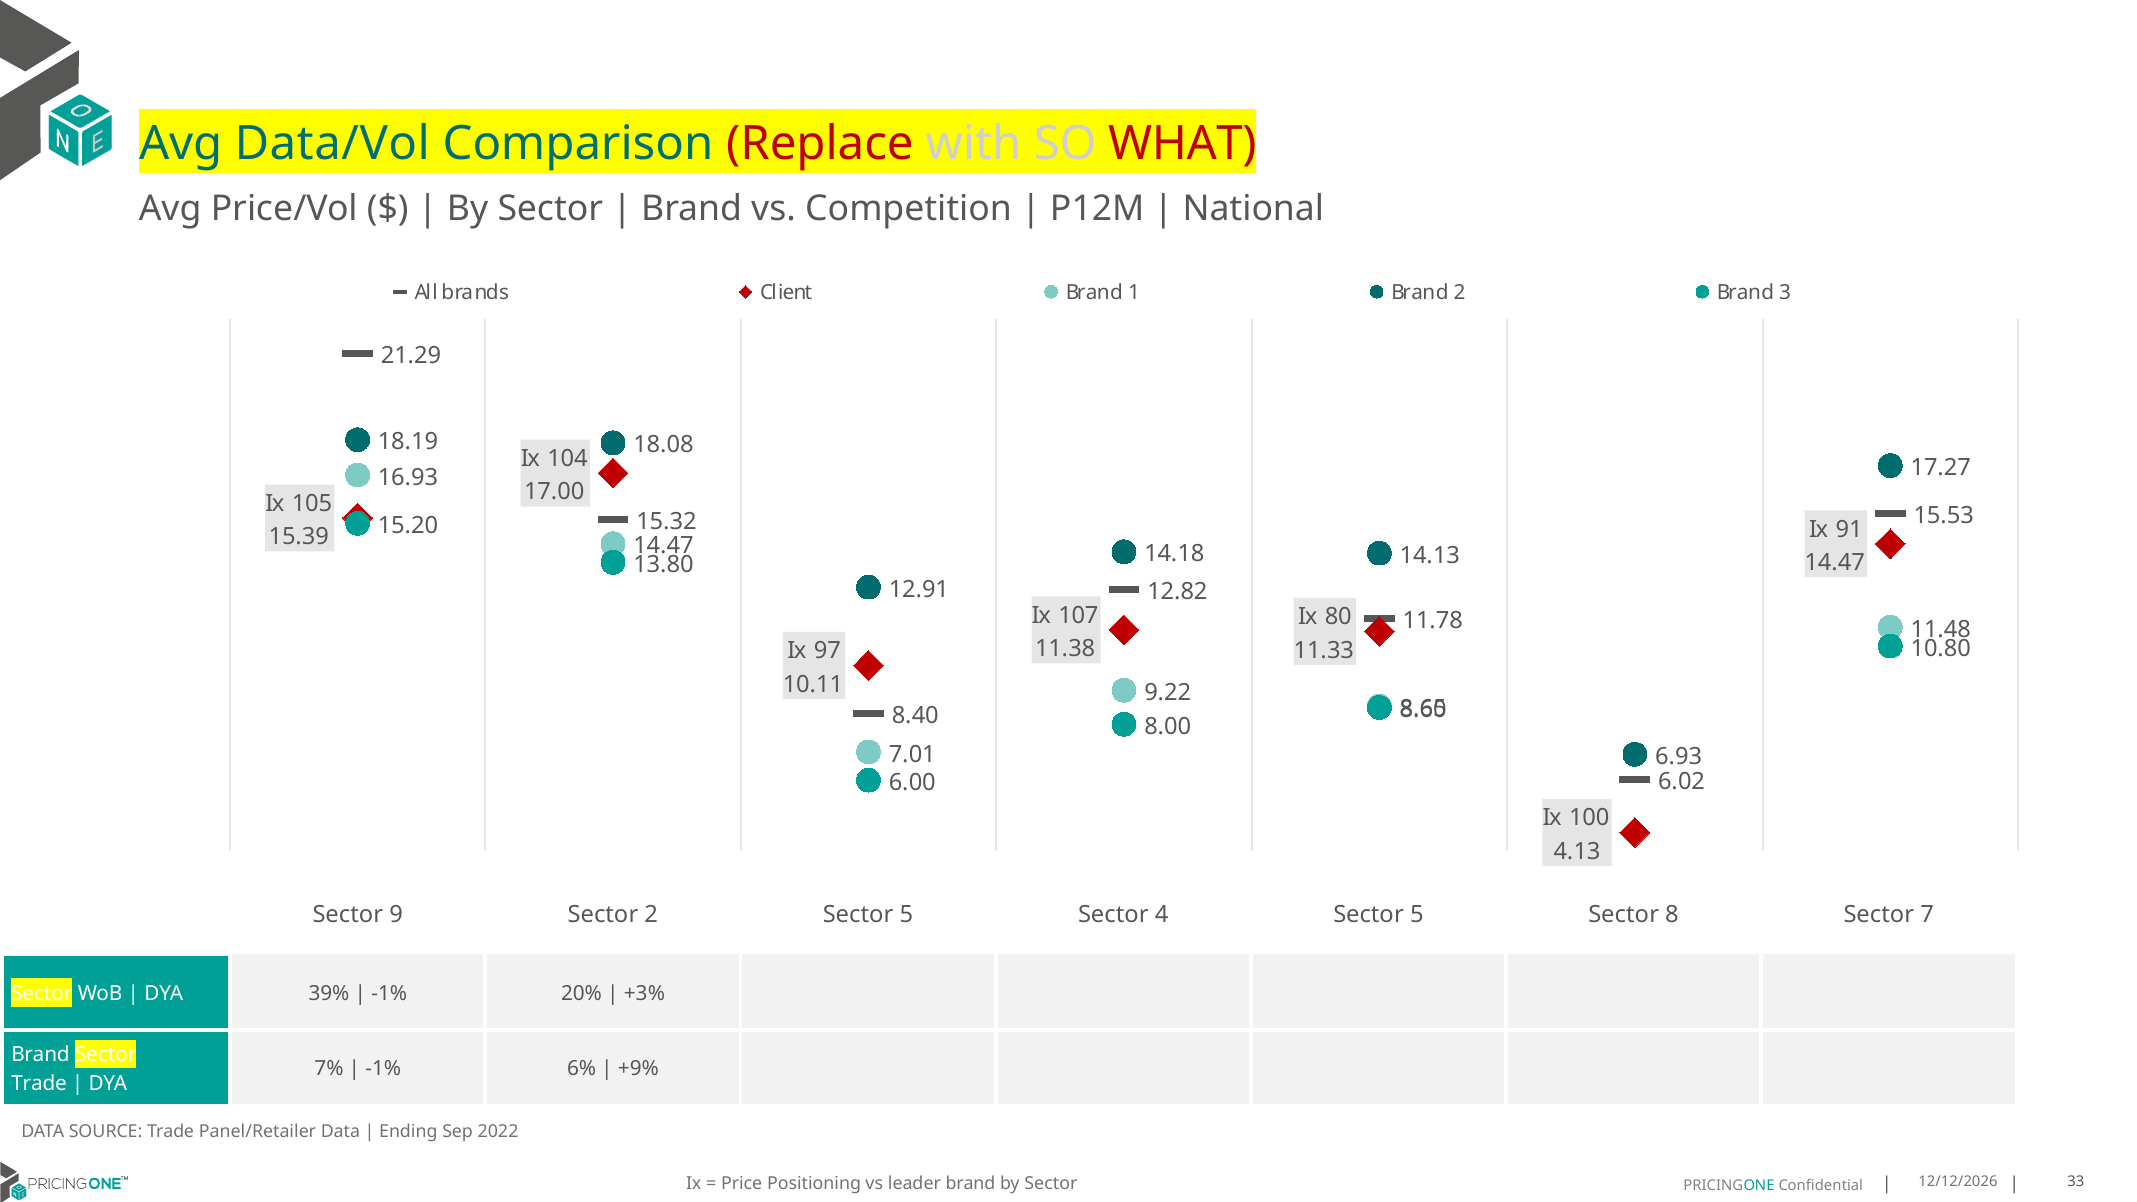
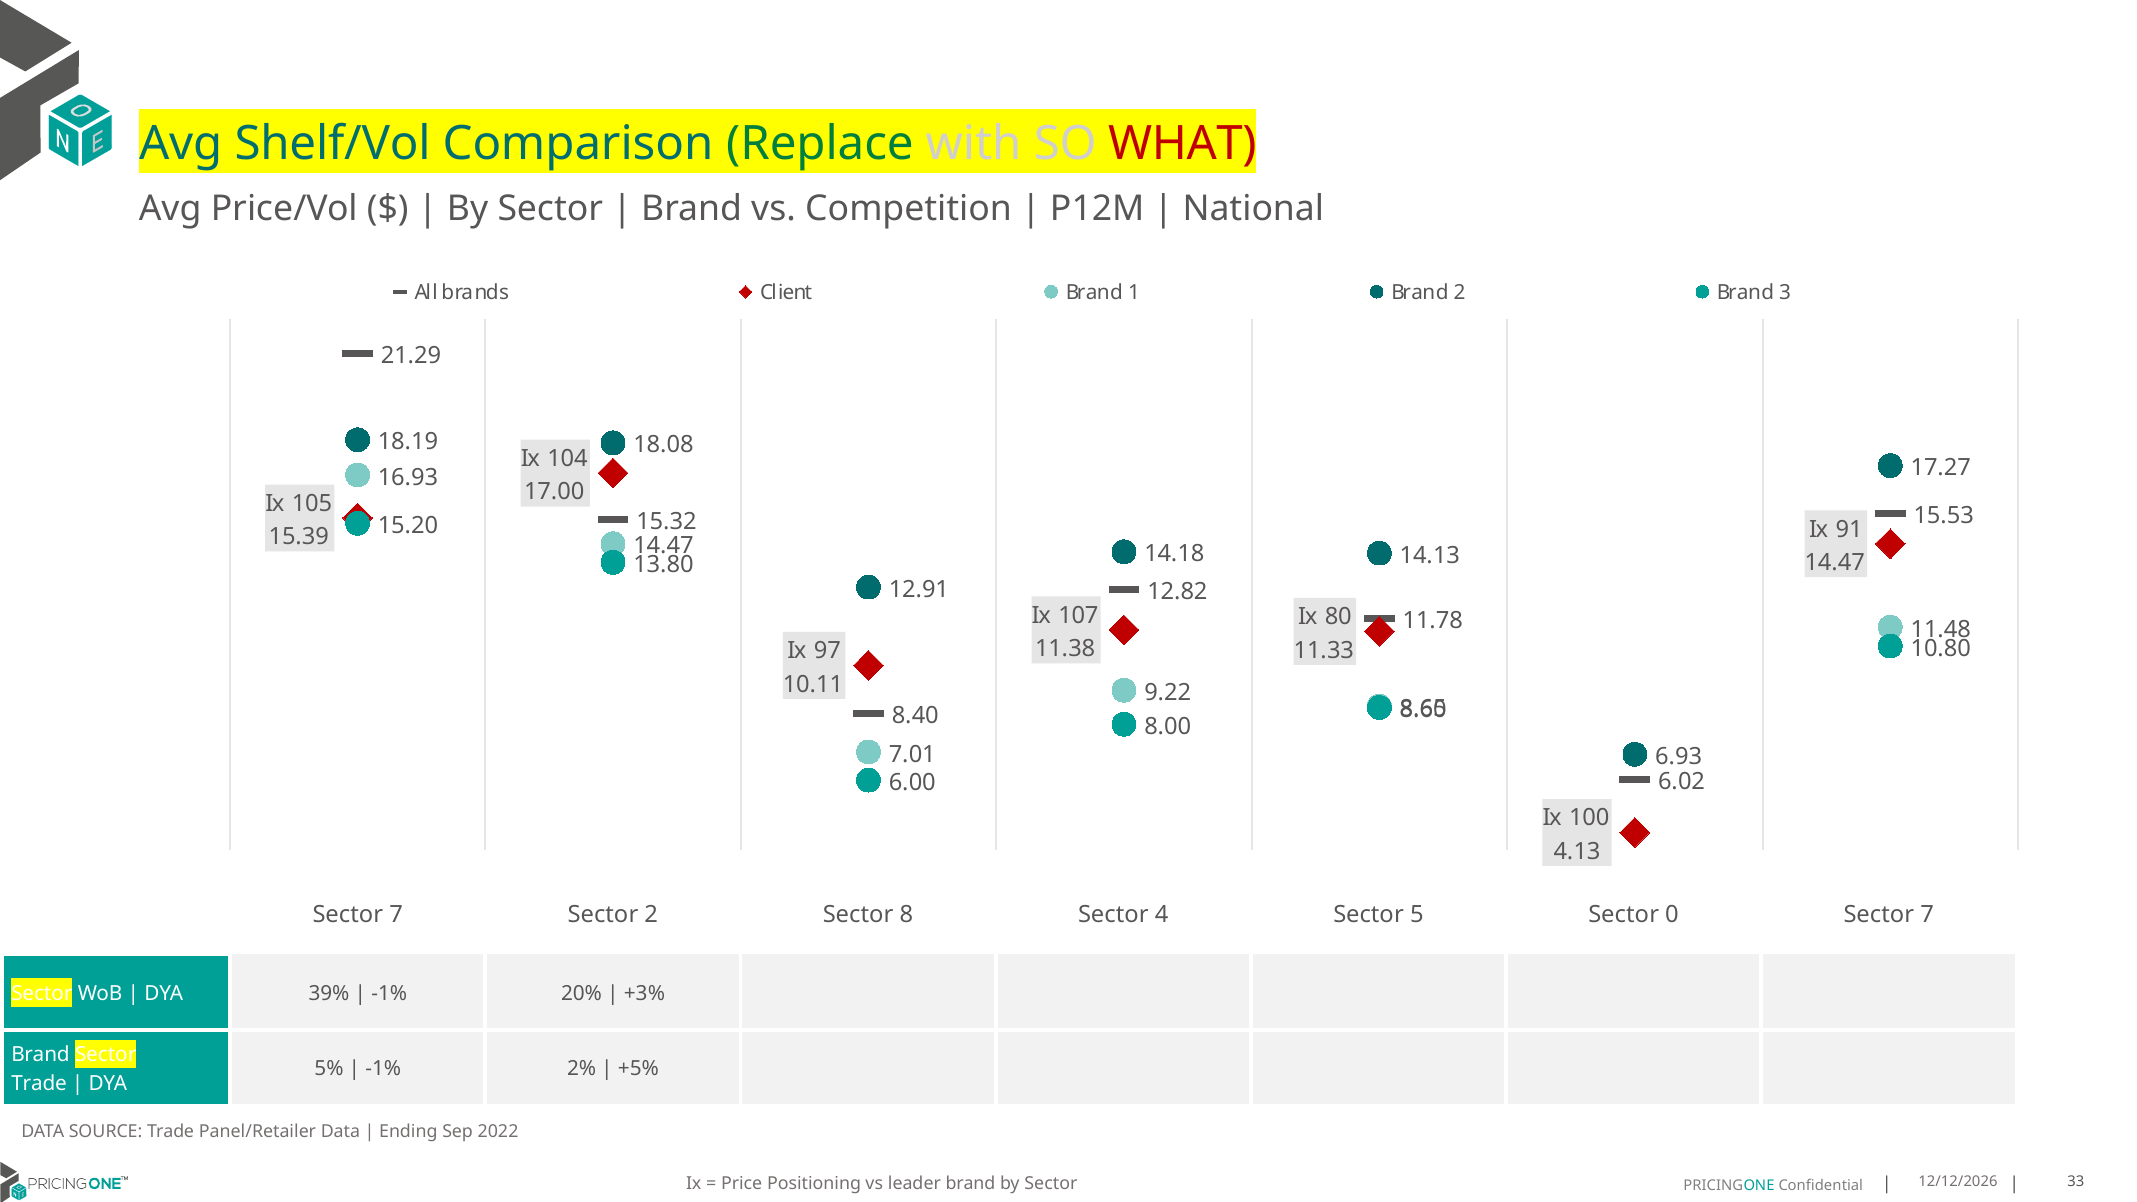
Data/Vol: Data/Vol -> Shelf/Vol (333, 144)
Replace colour: red -> green (820, 144)
9: 9 -> 7 (396, 915)
2 Sector 5: 5 -> 8 (906, 915)
8: 8 -> 0 (1672, 915)
7%: 7% -> 5% (329, 1069)
6%: 6% -> 2% (582, 1069)
+9%: +9% -> +5% (638, 1069)
